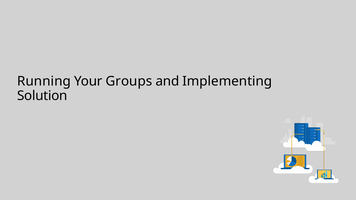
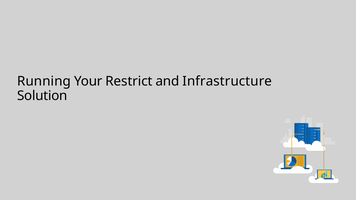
Groups: Groups -> Restrict (129, 81)
Implementing: Implementing -> Infrastructure (227, 81)
